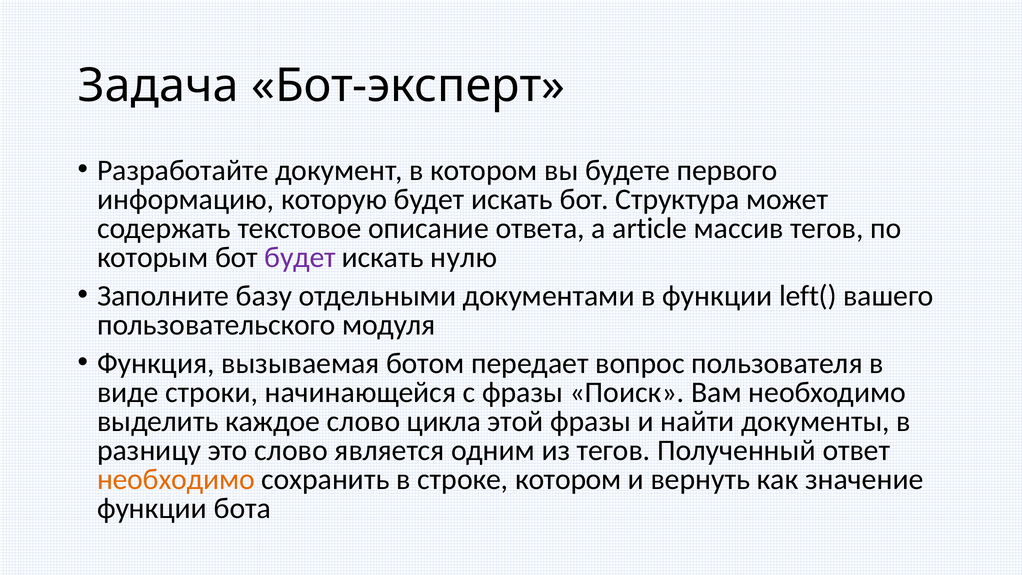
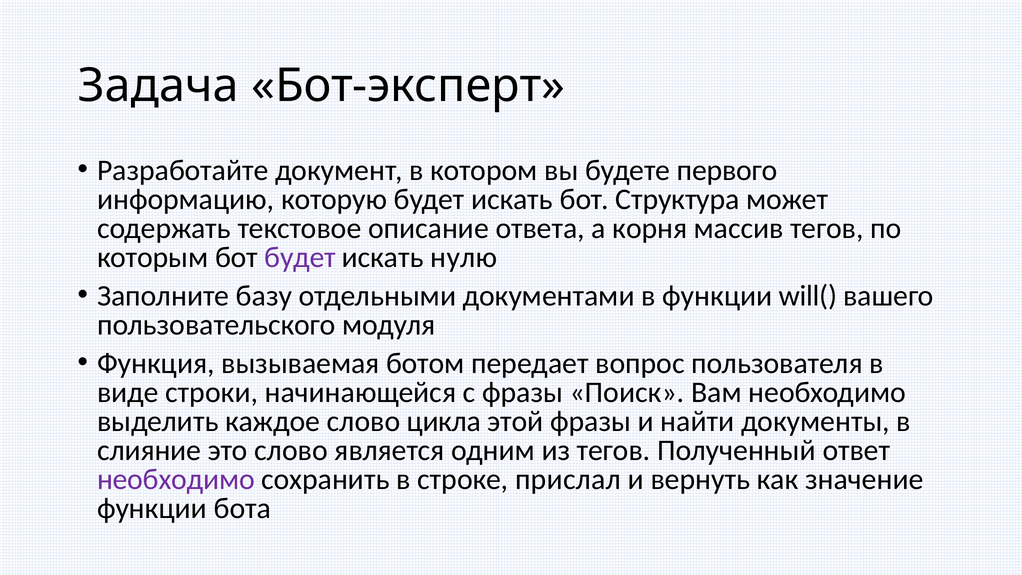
article: article -> корня (650, 228)
left(: left( -> will( (808, 296)
разницу: разницу -> слияние (149, 450)
необходимо colour: orange -> purple (176, 479)
строке котором: котором -> прислал (568, 479)
